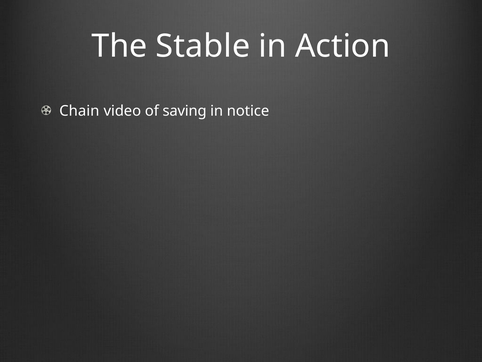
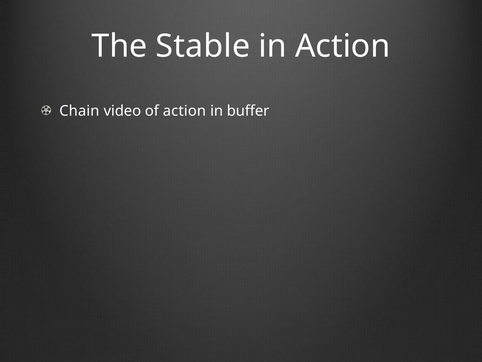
of saving: saving -> action (184, 111)
notice: notice -> buffer (248, 111)
